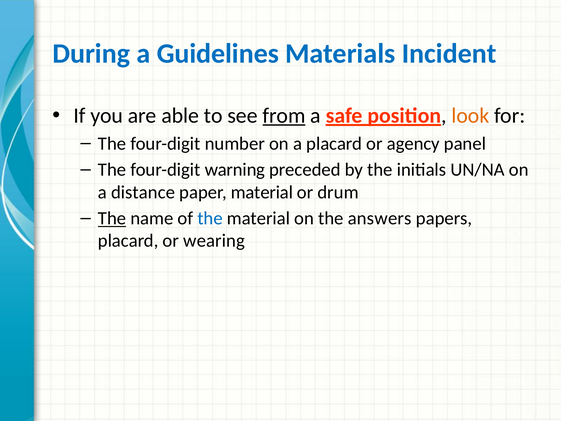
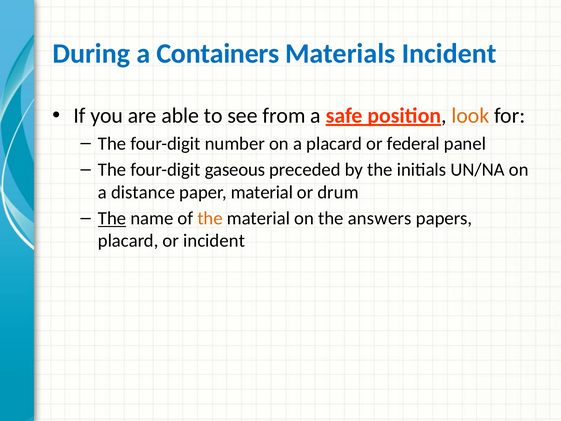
Guidelines: Guidelines -> Containers (218, 54)
from underline: present -> none (284, 116)
agency: agency -> federal (413, 143)
warning: warning -> gaseous (235, 170)
the colour: blue -> orange (210, 218)
or wearing: wearing -> incident (214, 241)
